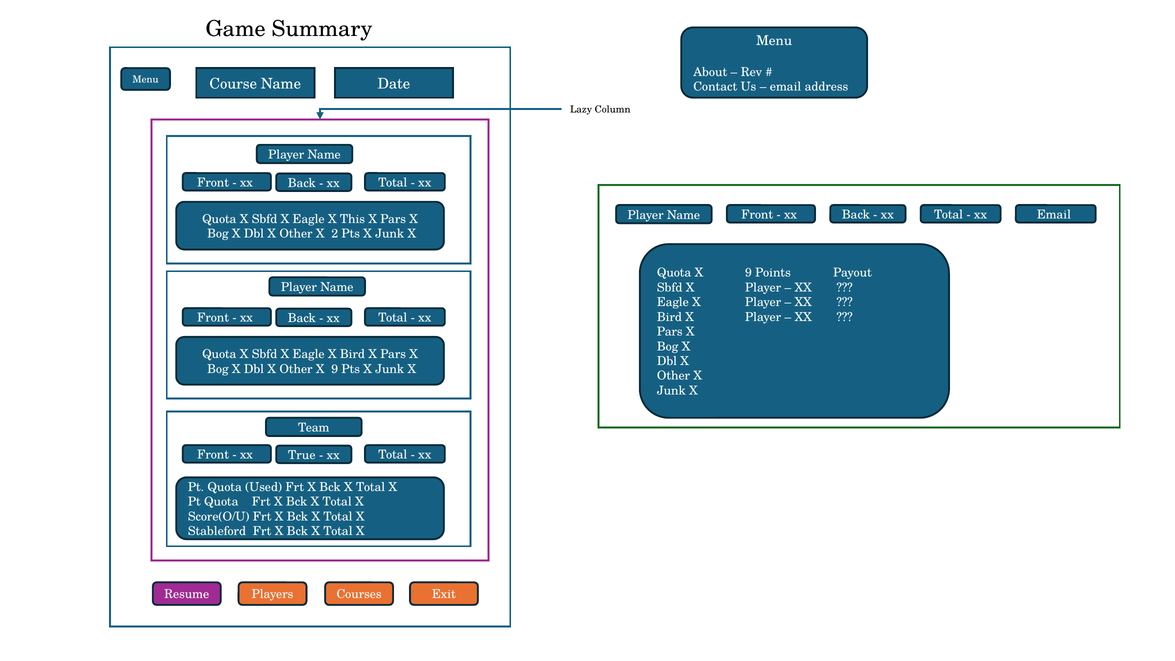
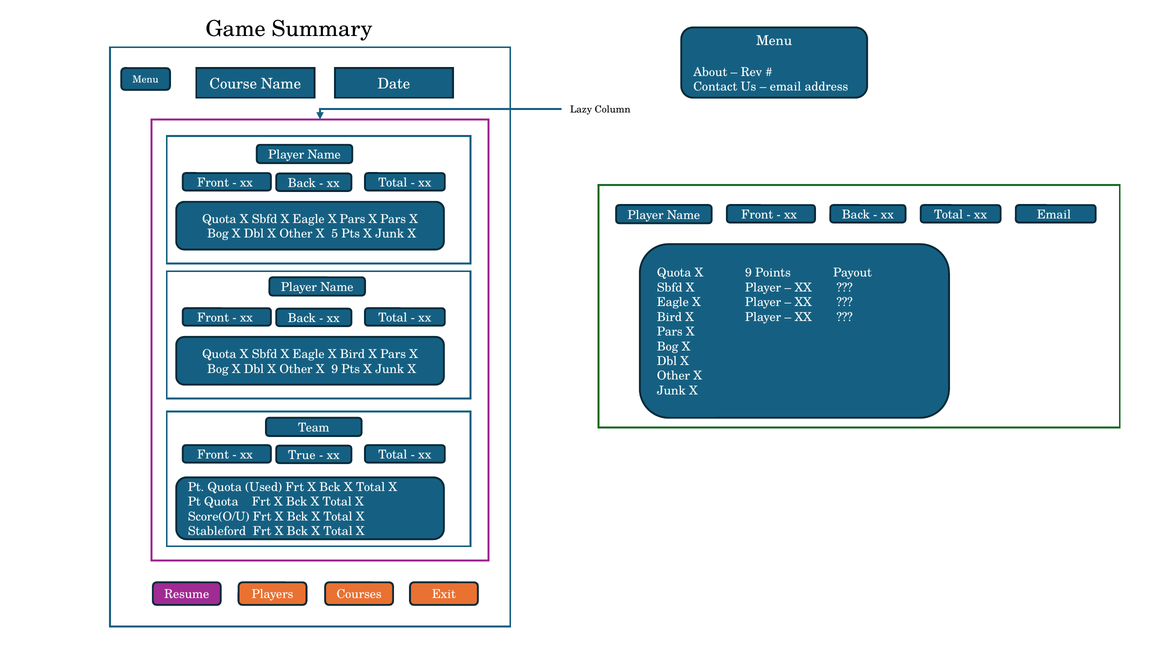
Eagle X This: This -> Pars (353, 219)
2: 2 -> 5 (335, 234)
